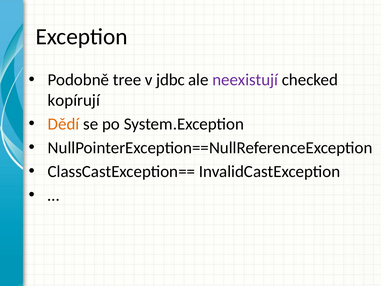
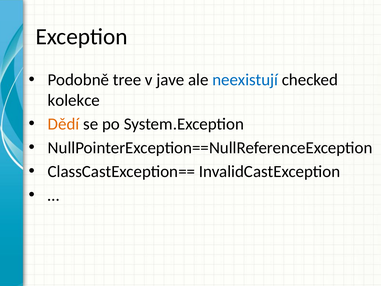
jdbc: jdbc -> jave (170, 80)
neexistují colour: purple -> blue (245, 80)
kopírují: kopírují -> kolekce (74, 100)
